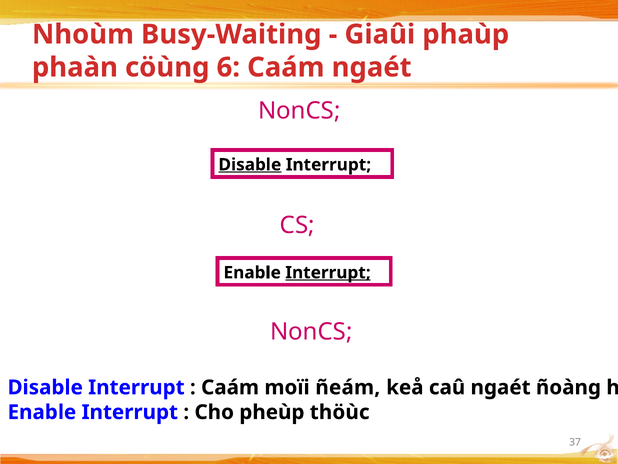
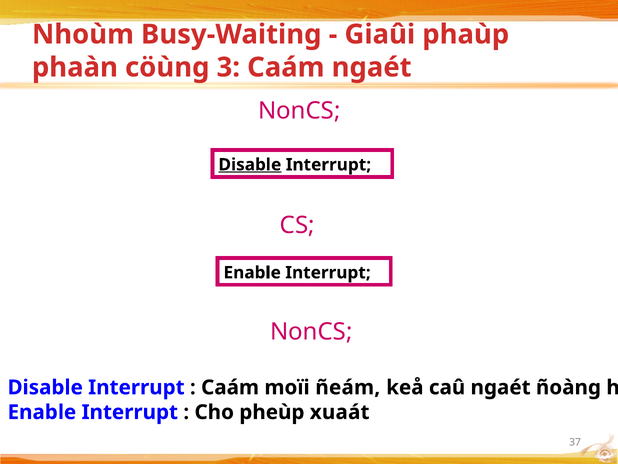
6: 6 -> 3 (228, 67)
Interrupt underline: present -> none (328, 272)
thöùc: thöùc -> xuaát (340, 412)
